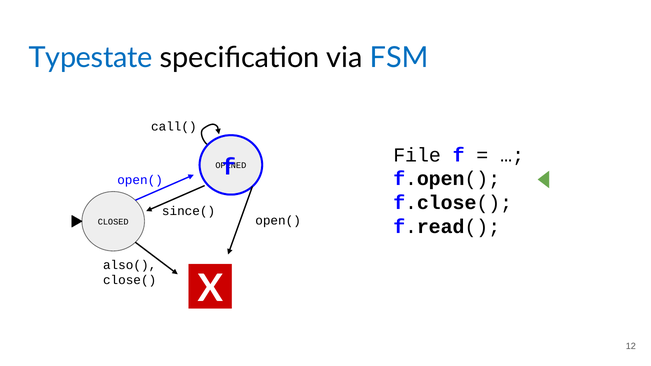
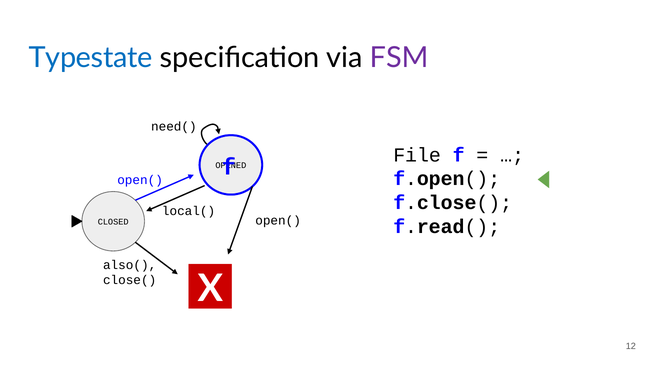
FSM colour: blue -> purple (399, 58)
call(: call( -> need( (174, 127)
since(: since( -> local( (189, 211)
